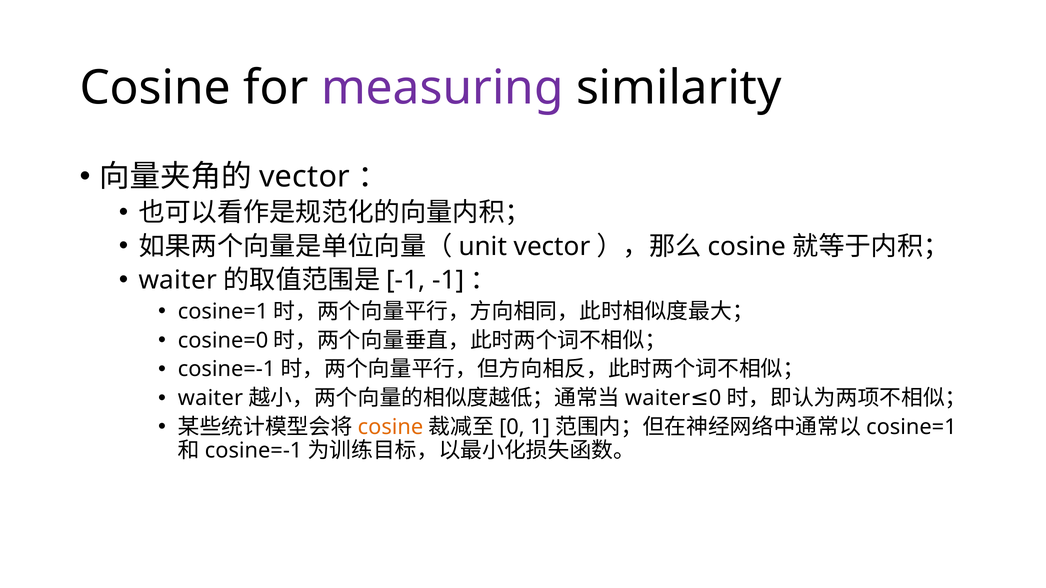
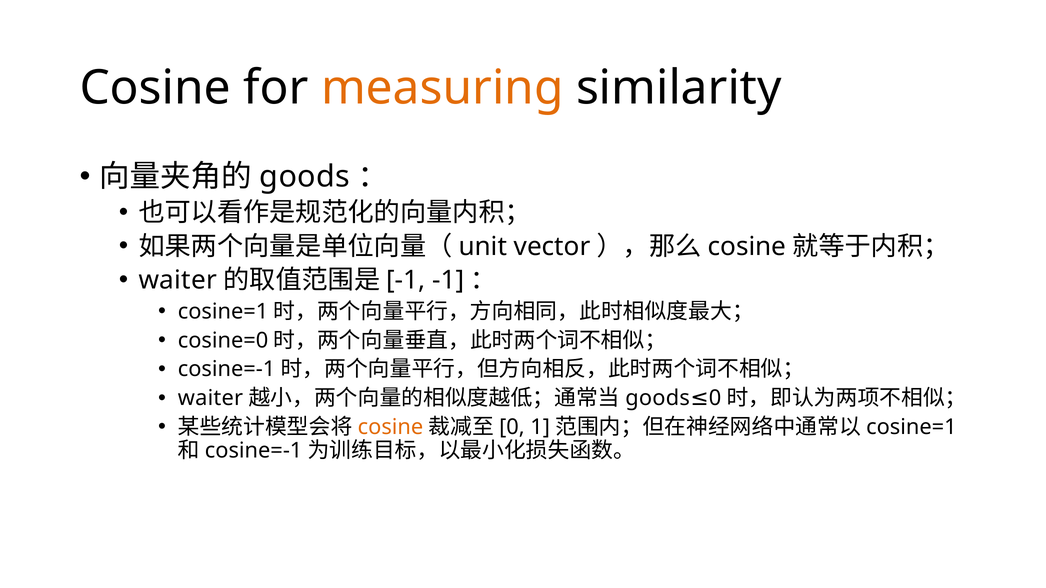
measuring colour: purple -> orange (442, 88)
vector: vector -> goods (305, 177)
waiter: waiter -> goods (658, 398)
